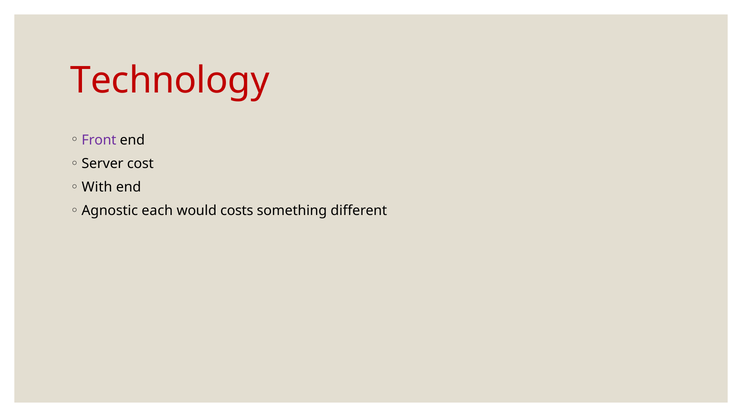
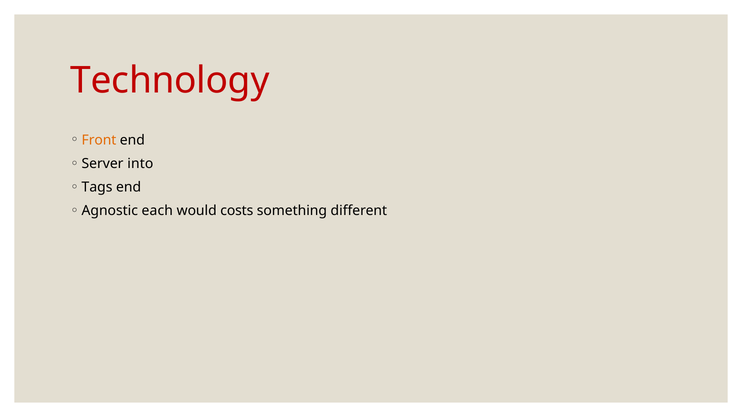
Front colour: purple -> orange (99, 140)
cost: cost -> into (140, 164)
With: With -> Tags (97, 187)
